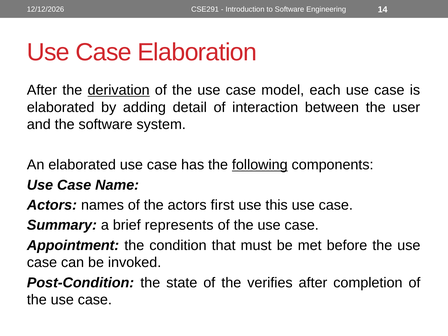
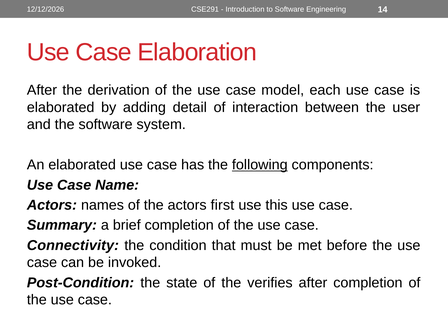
derivation underline: present -> none (119, 90)
brief represents: represents -> completion (179, 225)
Appointment: Appointment -> Connectivity (73, 245)
